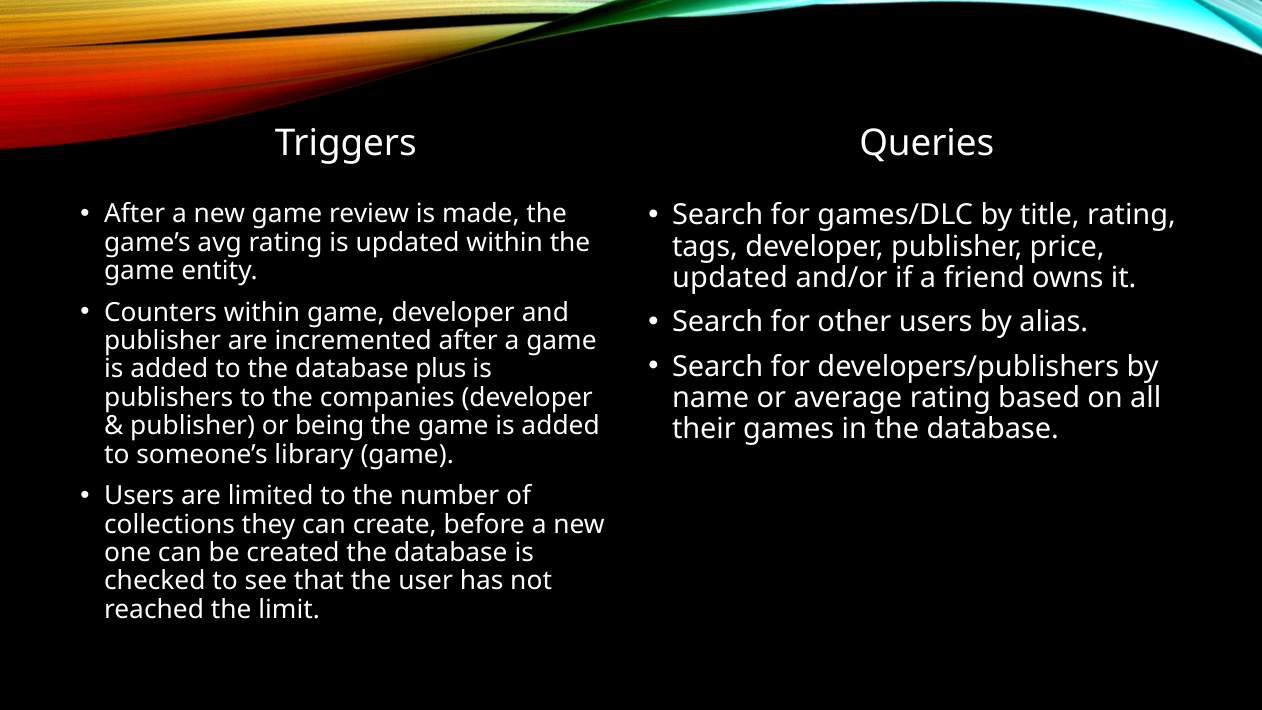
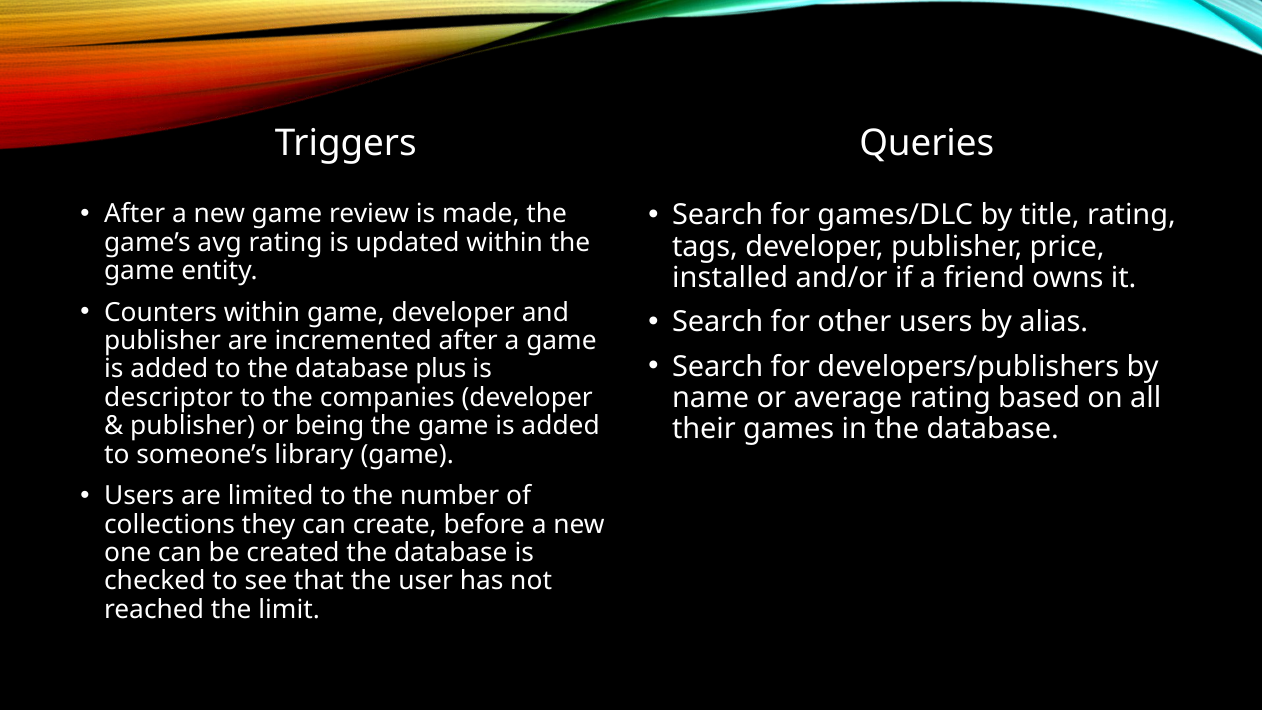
updated: updated -> installed (730, 278)
publishers: publishers -> descriptor (169, 398)
